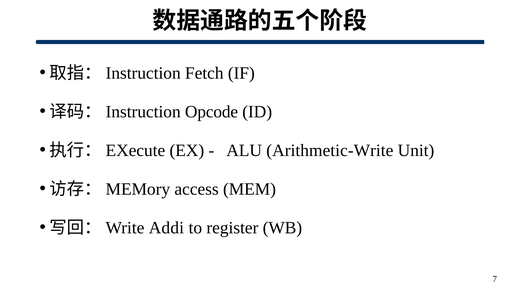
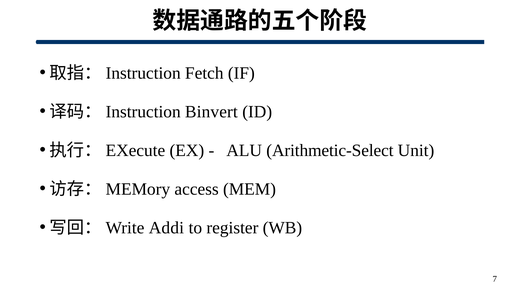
Opcode: Opcode -> Binvert (211, 112)
Arithmetic-Write: Arithmetic-Write -> Arithmetic-Select (330, 151)
